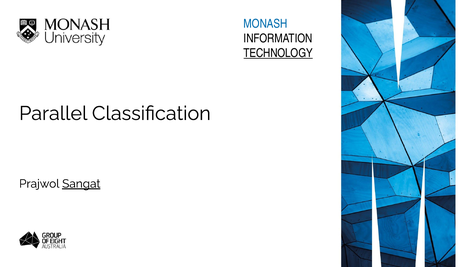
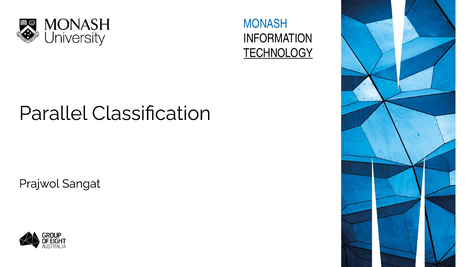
Sangat underline: present -> none (81, 184)
